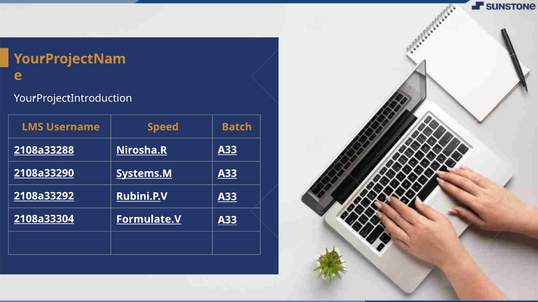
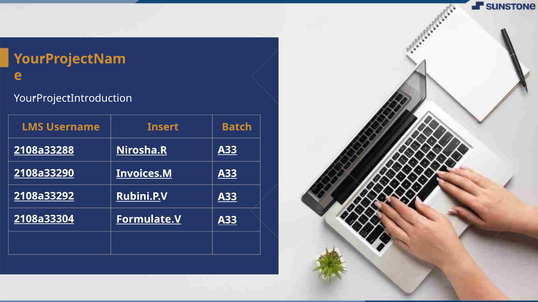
Speed: Speed -> Insert (163, 127)
Systems.M: Systems.M -> Invoices.M (144, 174)
